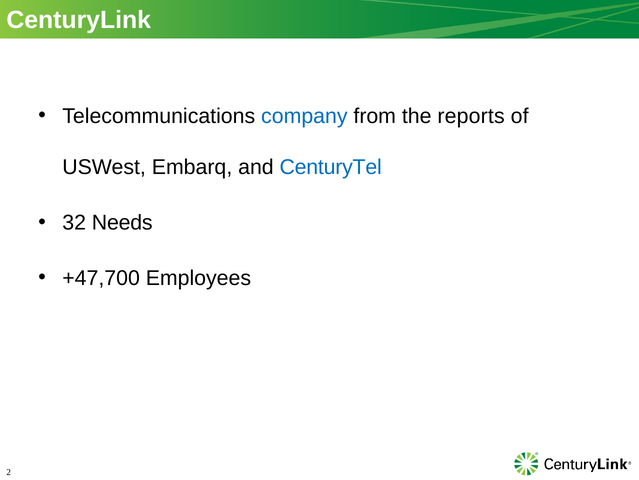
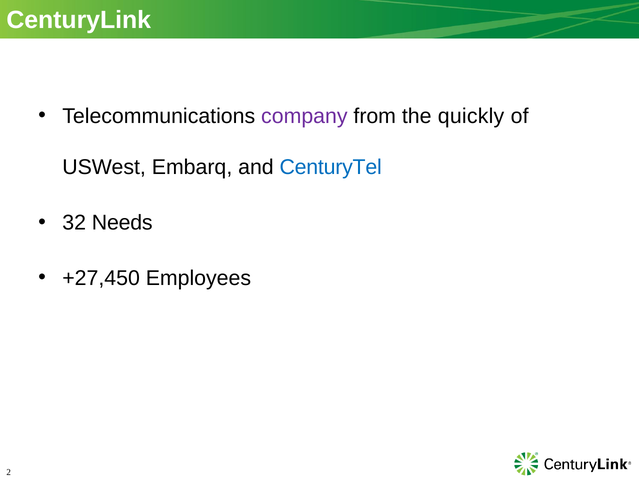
company colour: blue -> purple (304, 116)
reports: reports -> quickly (471, 116)
+47,700: +47,700 -> +27,450 (101, 278)
